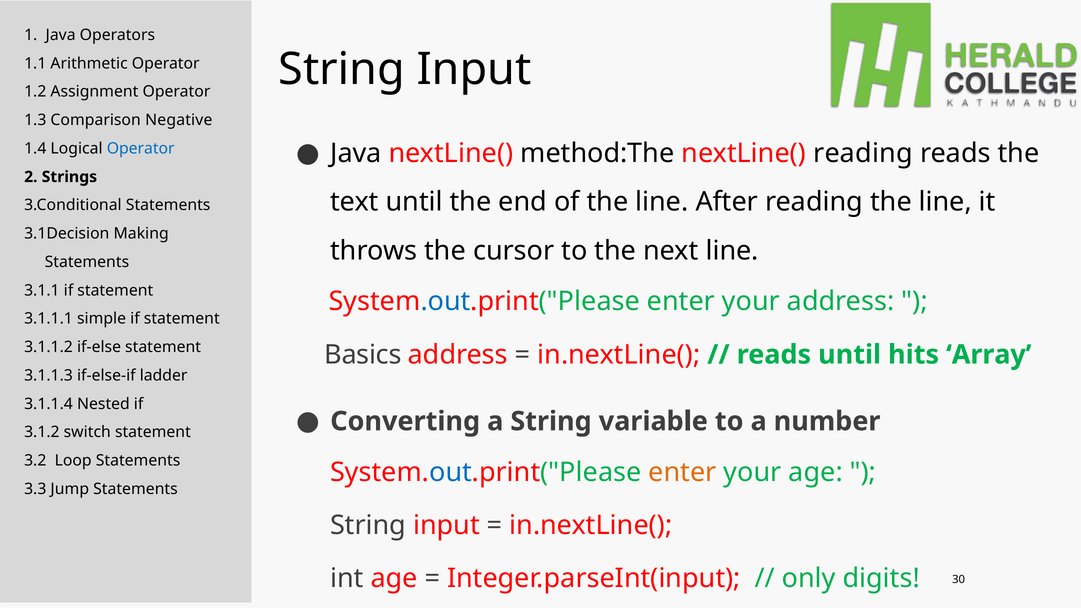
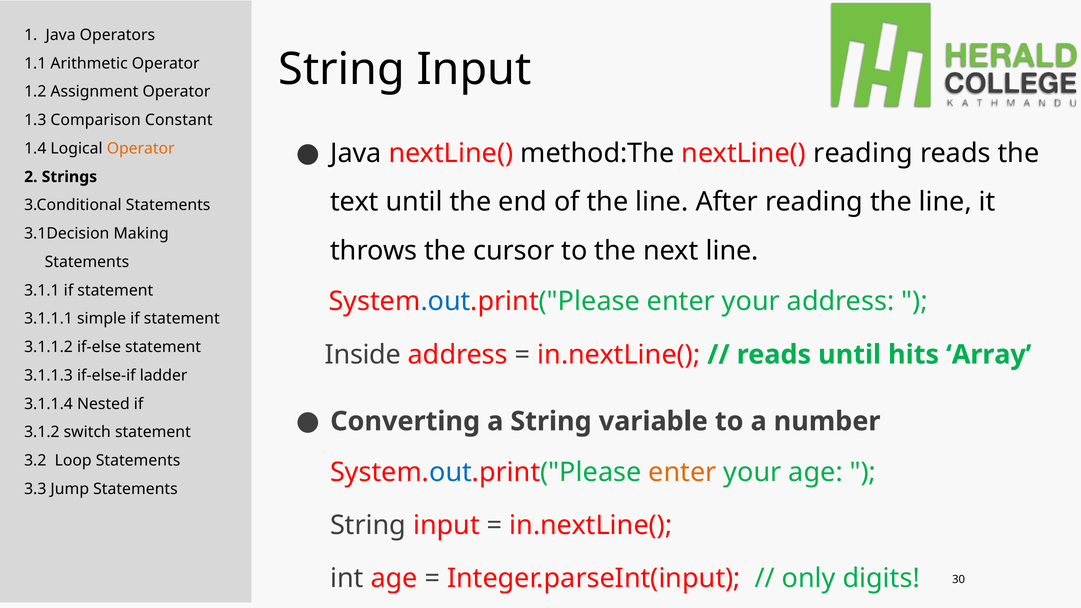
Negative: Negative -> Constant (179, 120)
Operator colour: blue -> orange (141, 148)
Basics: Basics -> Inside (363, 355)
